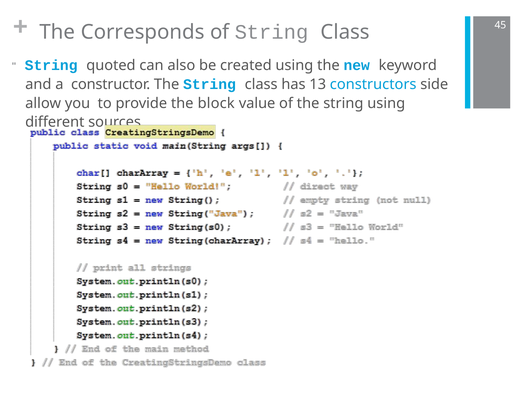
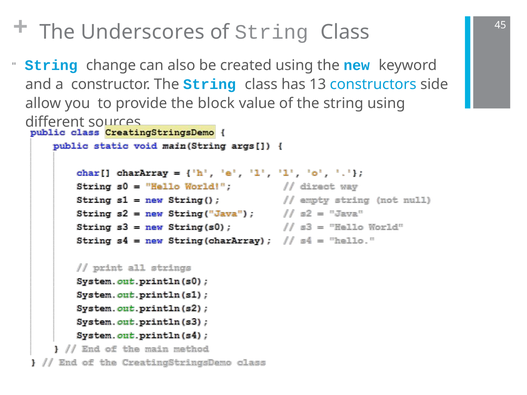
Corresponds: Corresponds -> Underscores (143, 32)
quoted: quoted -> change (111, 65)
